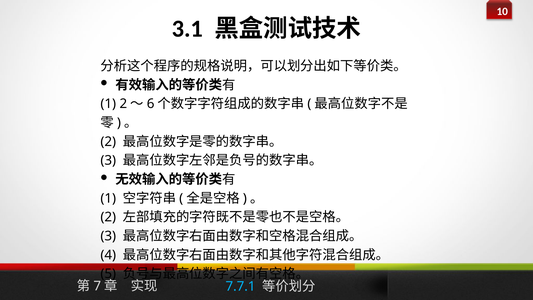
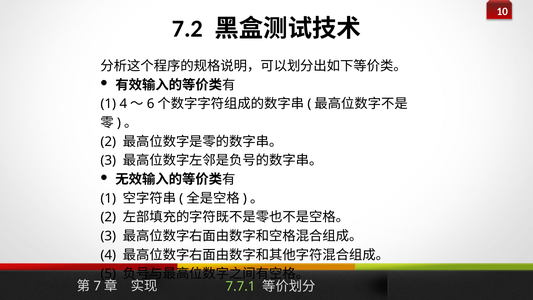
3.1: 3.1 -> 7.2 (187, 29)
1 2: 2 -> 4 (123, 104)
7.7.1 colour: light blue -> light green (241, 286)
